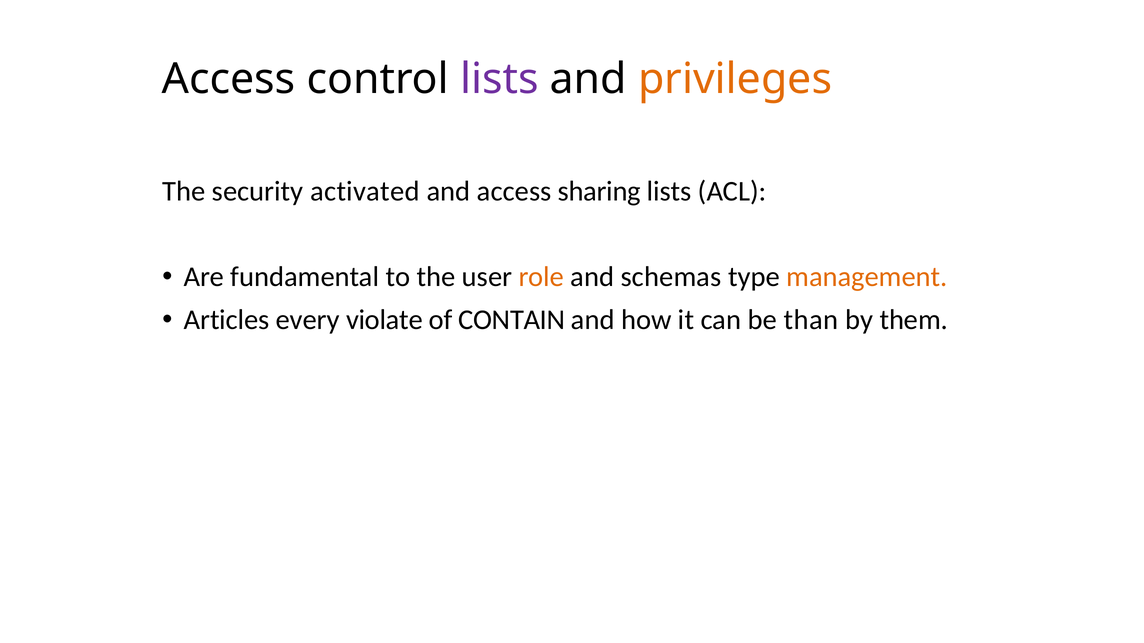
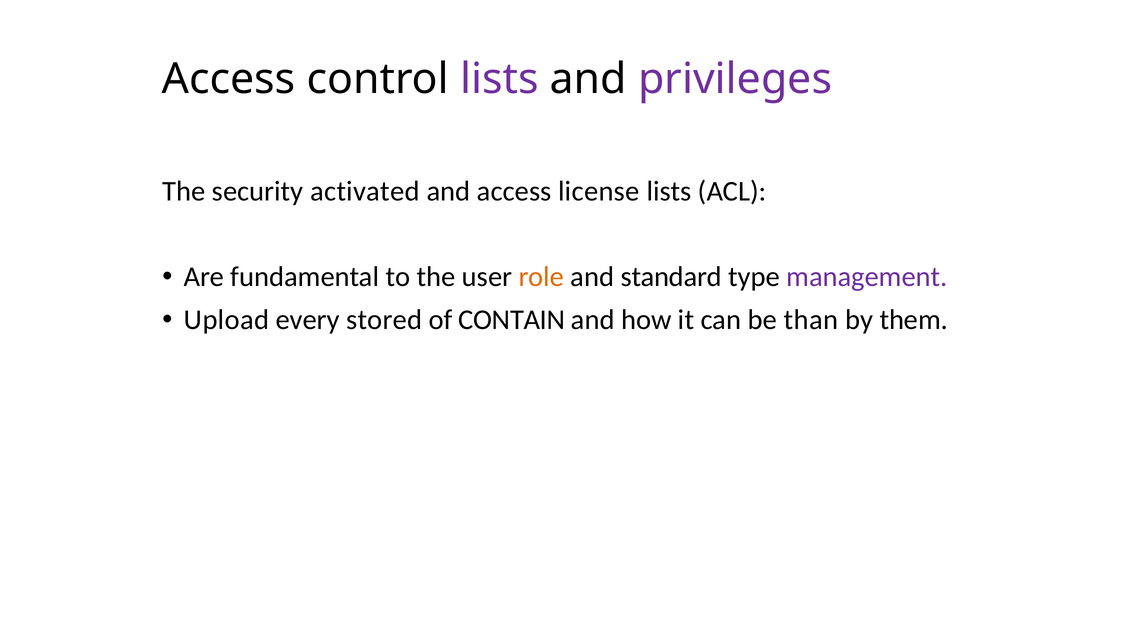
privileges colour: orange -> purple (735, 79)
sharing: sharing -> license (599, 192)
schemas: schemas -> standard (671, 277)
management colour: orange -> purple (867, 277)
Articles: Articles -> Upload (226, 320)
violate: violate -> stored (384, 320)
